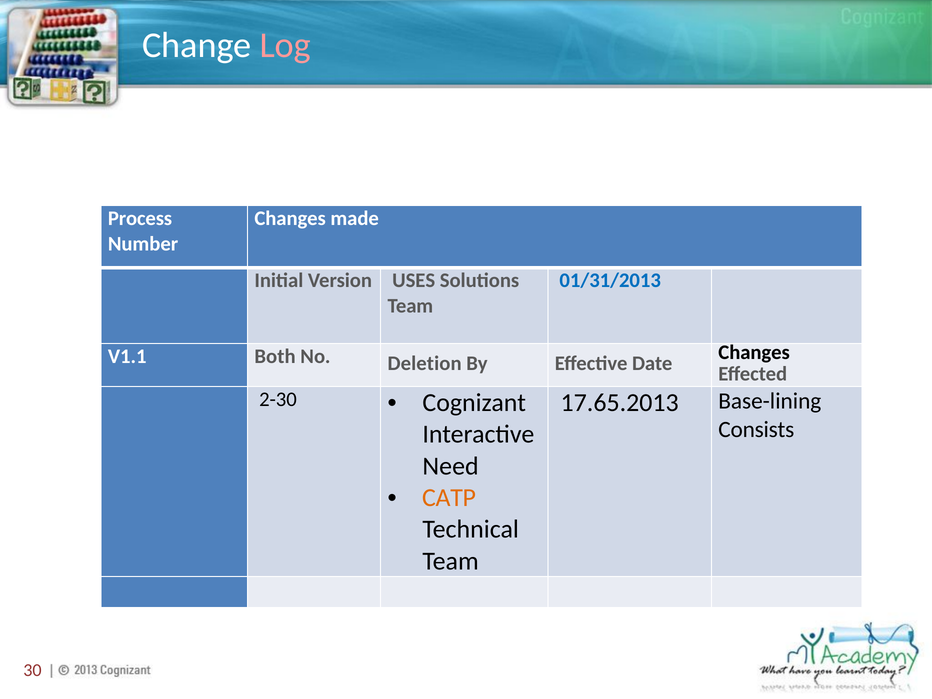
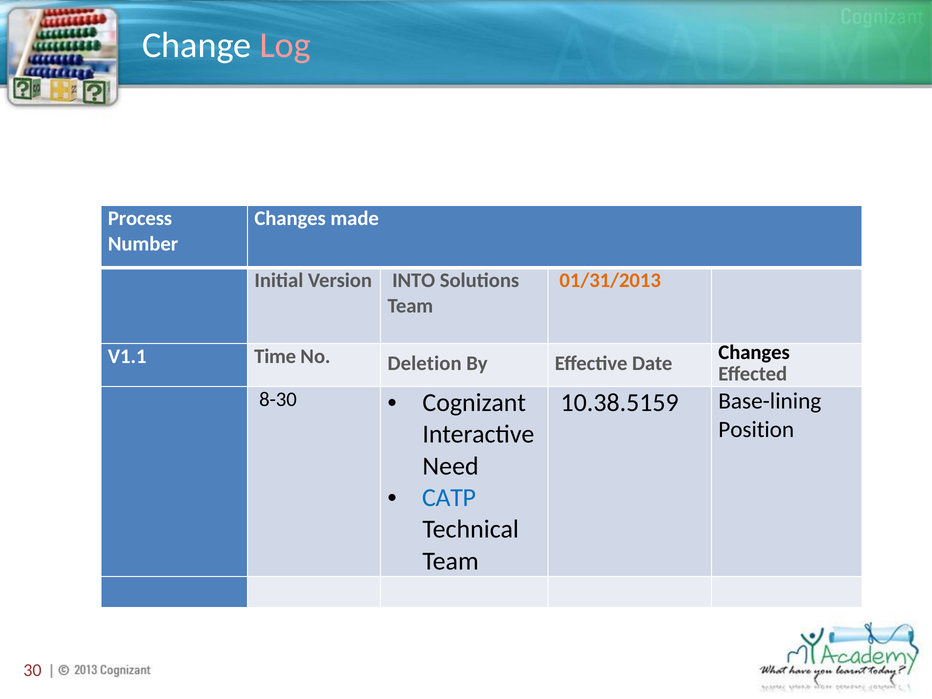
USES: USES -> INTO (414, 281)
01/31/2013 colour: blue -> orange (610, 281)
Both: Both -> Time (275, 357)
2-30: 2-30 -> 8-30 (278, 399)
17.65.2013: 17.65.2013 -> 10.38.5159 (620, 403)
Consists: Consists -> Position (756, 429)
CATP colour: orange -> blue (449, 498)
